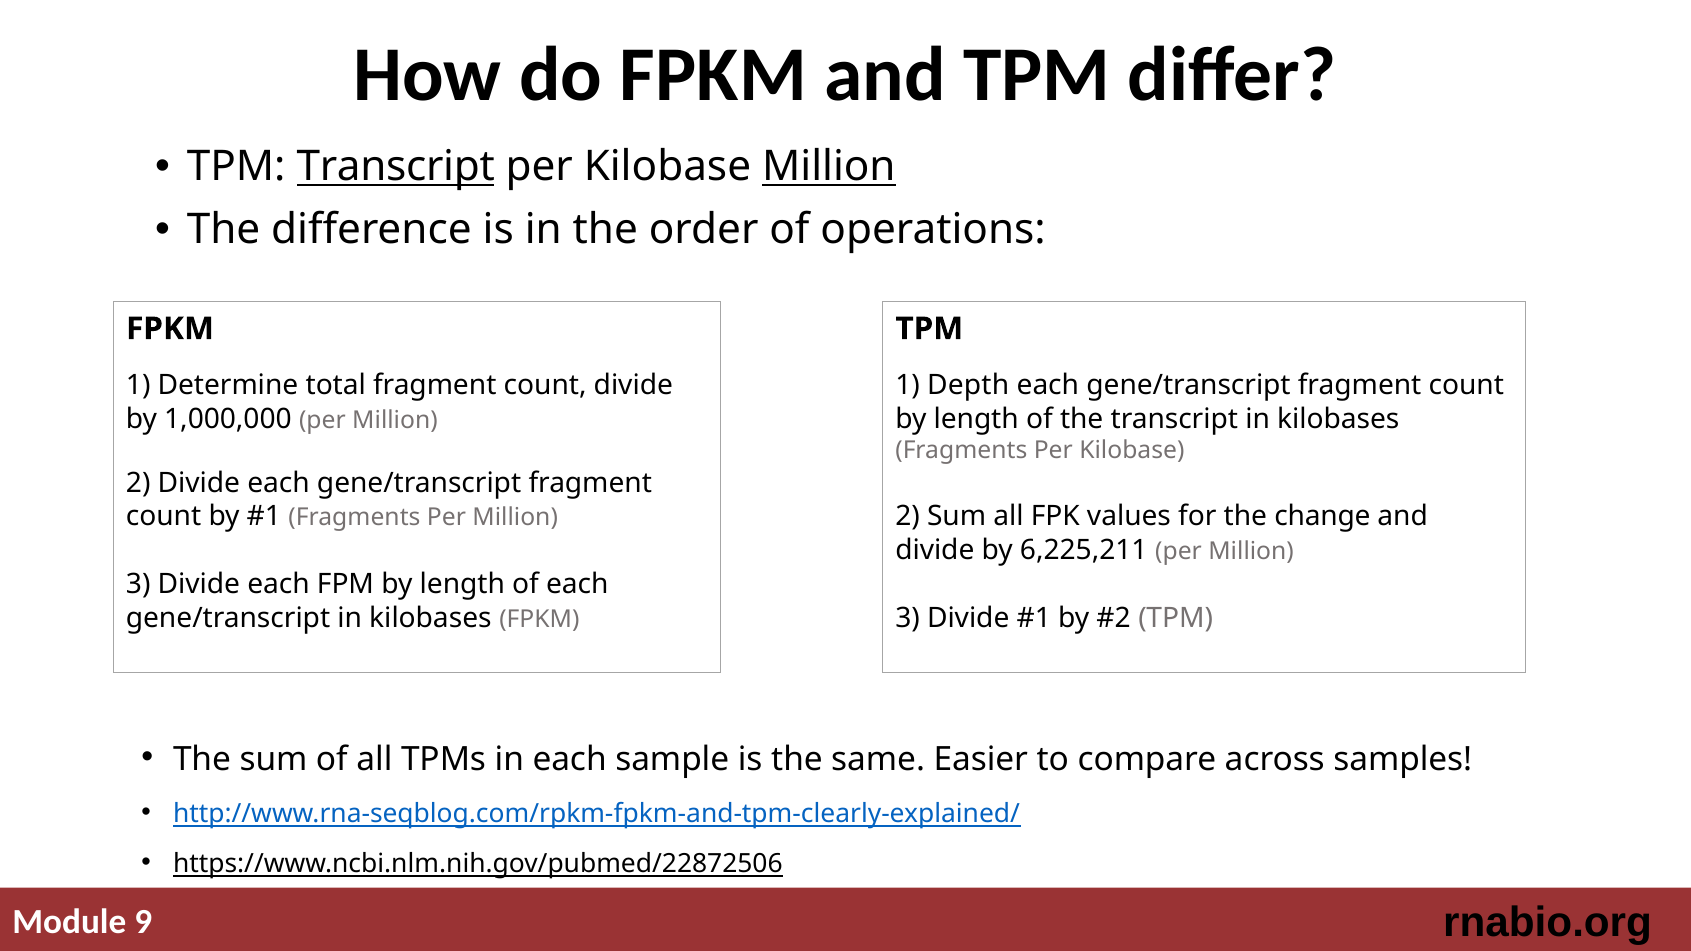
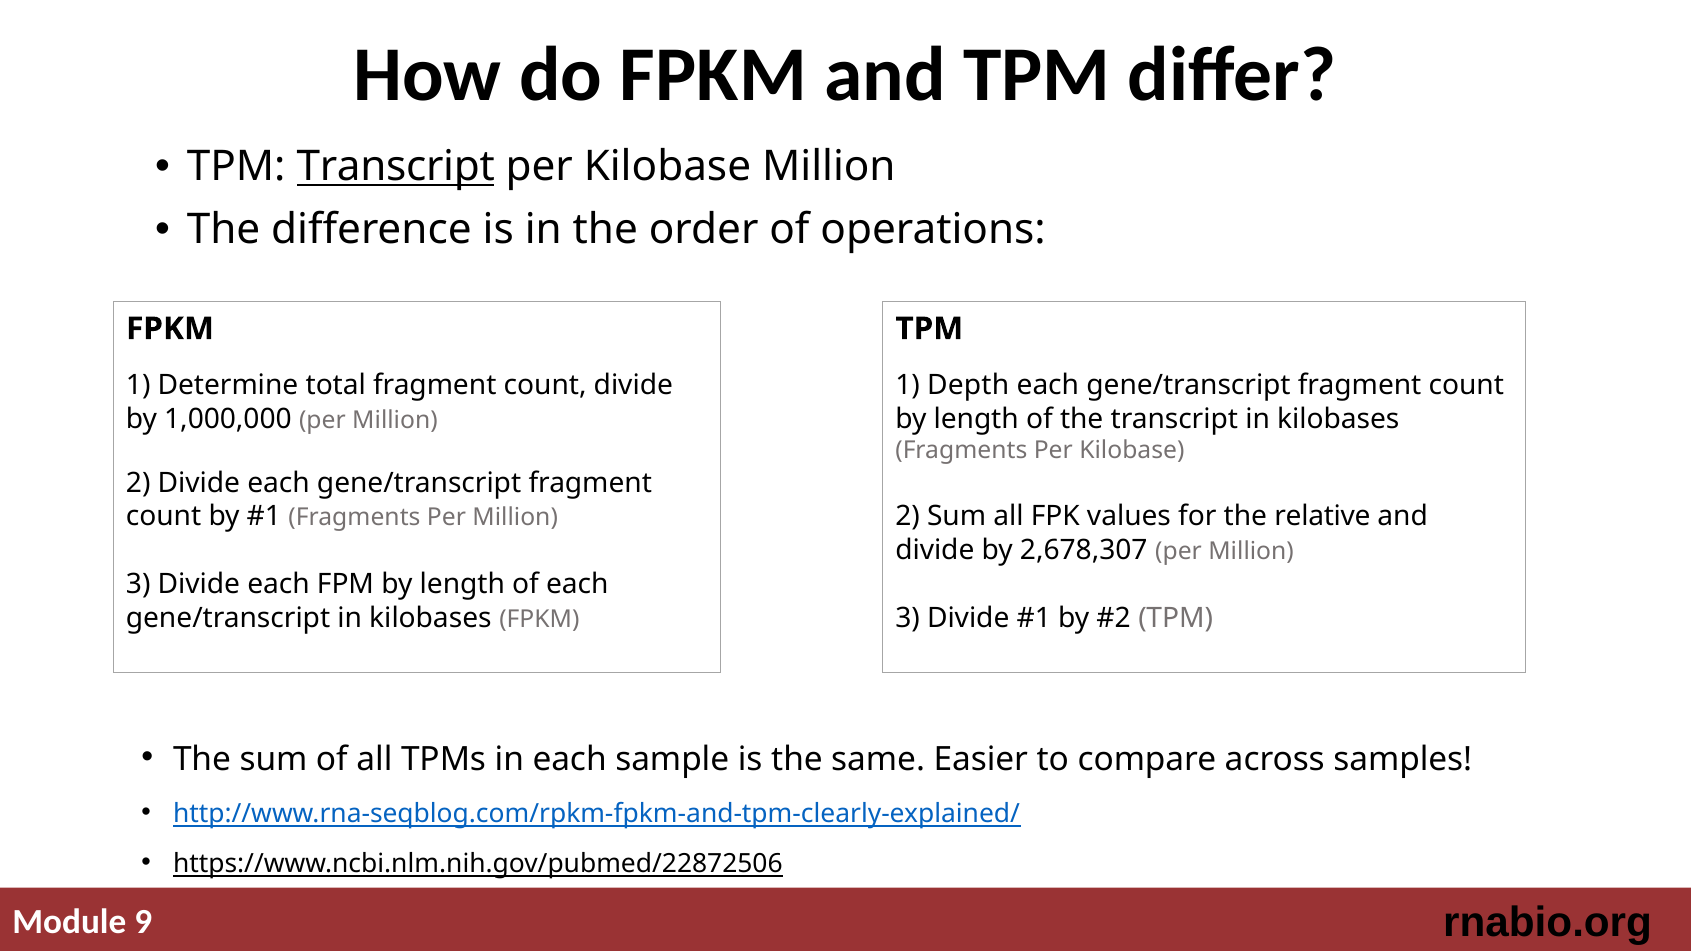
Million underline: present -> none (829, 167)
change: change -> relative (1322, 517)
6,225,211: 6,225,211 -> 2,678,307 (1084, 550)
